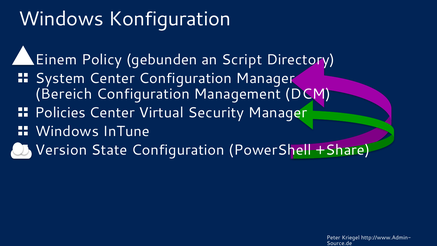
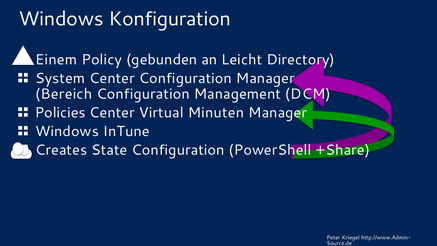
Script: Script -> Leicht (242, 60)
Security: Security -> Minuten (216, 113)
Version: Version -> Creates (61, 150)
